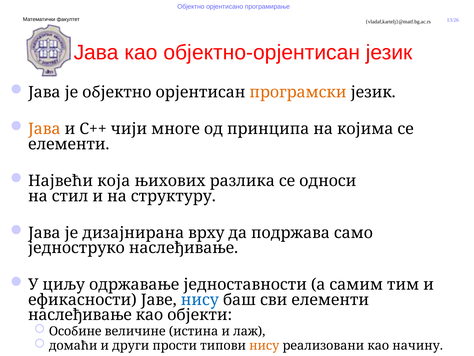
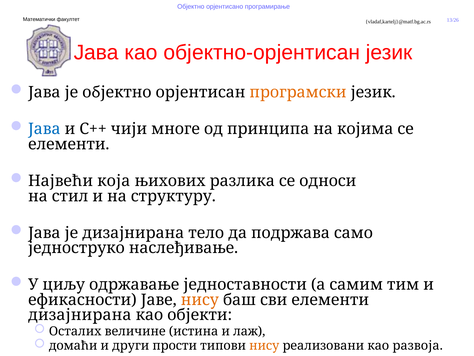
Јава colour: orange -> blue (44, 129)
врху: врху -> тело (206, 232)
нису colour: blue -> orange (200, 299)
наслеђивање: наслеђивање -> дизајнирана (80, 315)
Особине: Особине -> Осталих (75, 331)
начину: начину -> развоја (418, 345)
